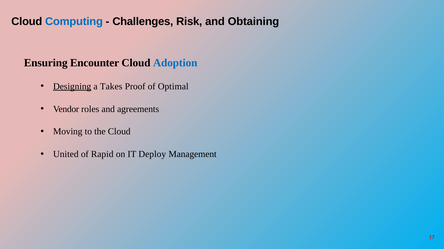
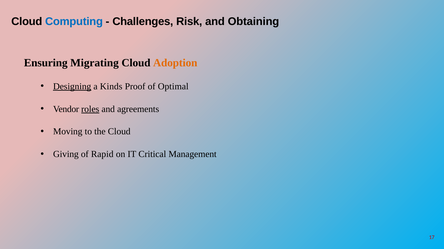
Encounter: Encounter -> Migrating (95, 63)
Adoption colour: blue -> orange (175, 63)
Takes: Takes -> Kinds (111, 87)
roles underline: none -> present (90, 109)
United: United -> Giving (66, 155)
Deploy: Deploy -> Critical (152, 155)
